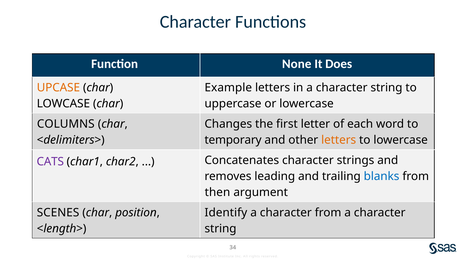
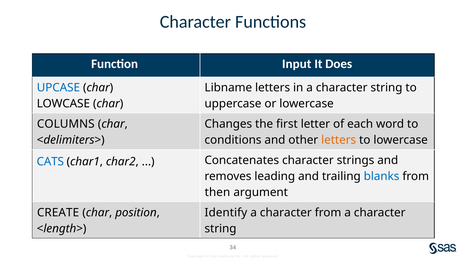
None: None -> Input (297, 64)
UPCASE colour: orange -> blue (58, 88)
Example: Example -> Libname (228, 88)
temporary: temporary -> conditions (233, 140)
CATS colour: purple -> blue (50, 162)
SCENES: SCENES -> CREATE (58, 213)
